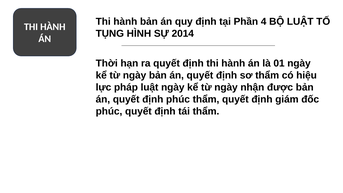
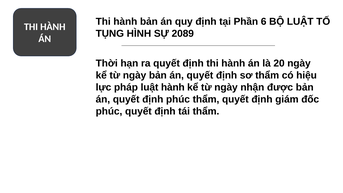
4: 4 -> 6 (264, 22)
2014: 2014 -> 2089 (183, 34)
01: 01 -> 20 (279, 63)
luật ngày: ngày -> hành (173, 87)
